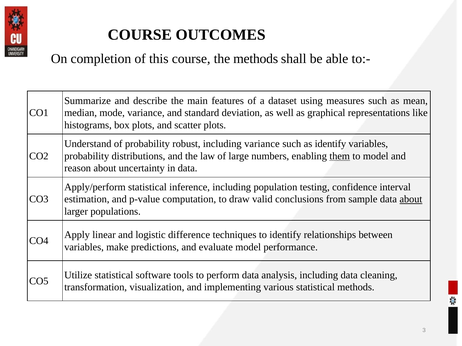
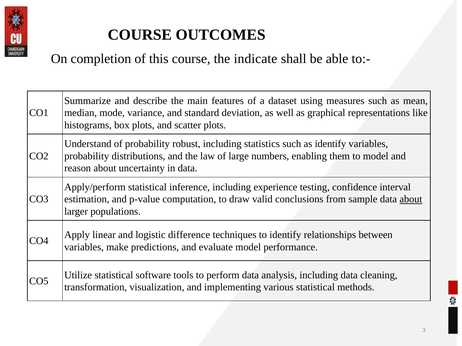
the methods: methods -> indicate (256, 59)
including variance: variance -> statistics (262, 144)
them underline: present -> none (340, 156)
population: population -> experience (275, 187)
